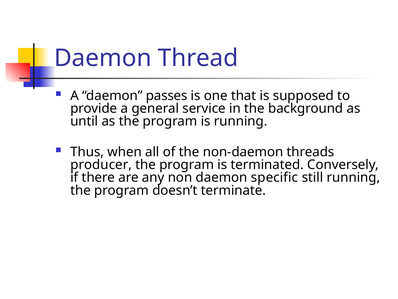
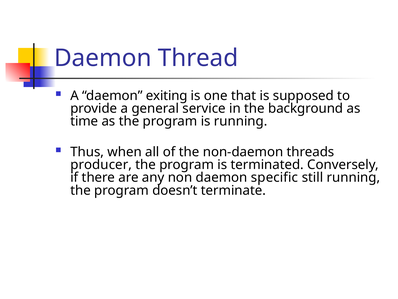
passes: passes -> exiting (167, 96)
until: until -> time (84, 121)
